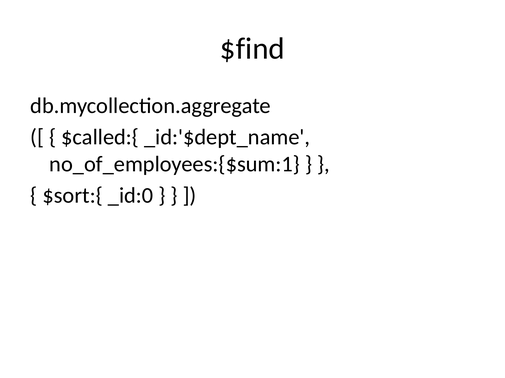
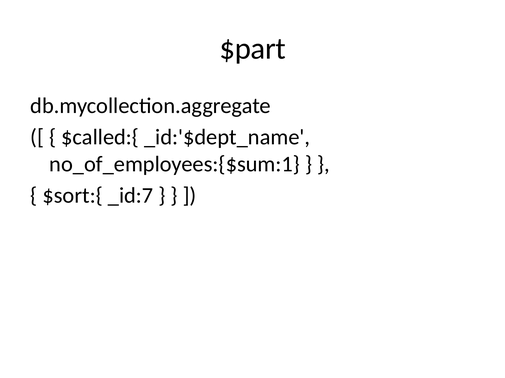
$find: $find -> $part (253, 49)
_id:0: _id:0 -> _id:7 (131, 196)
